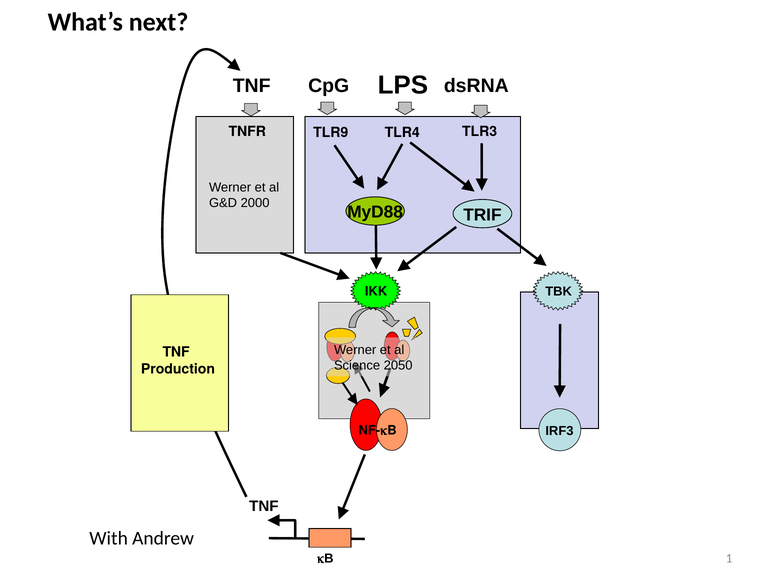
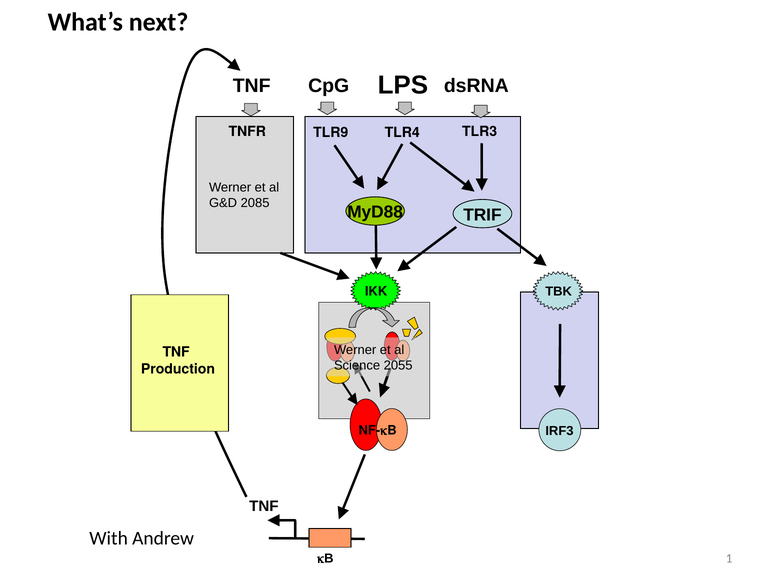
2000: 2000 -> 2085 (255, 203)
2050: 2050 -> 2055 (398, 365)
